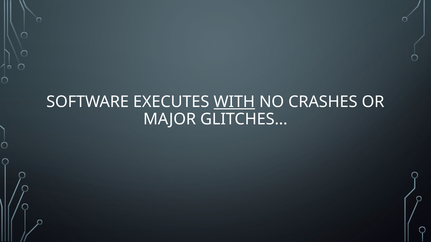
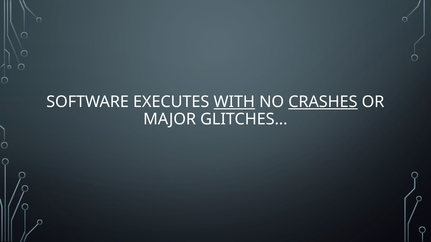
CRASHES underline: none -> present (323, 102)
